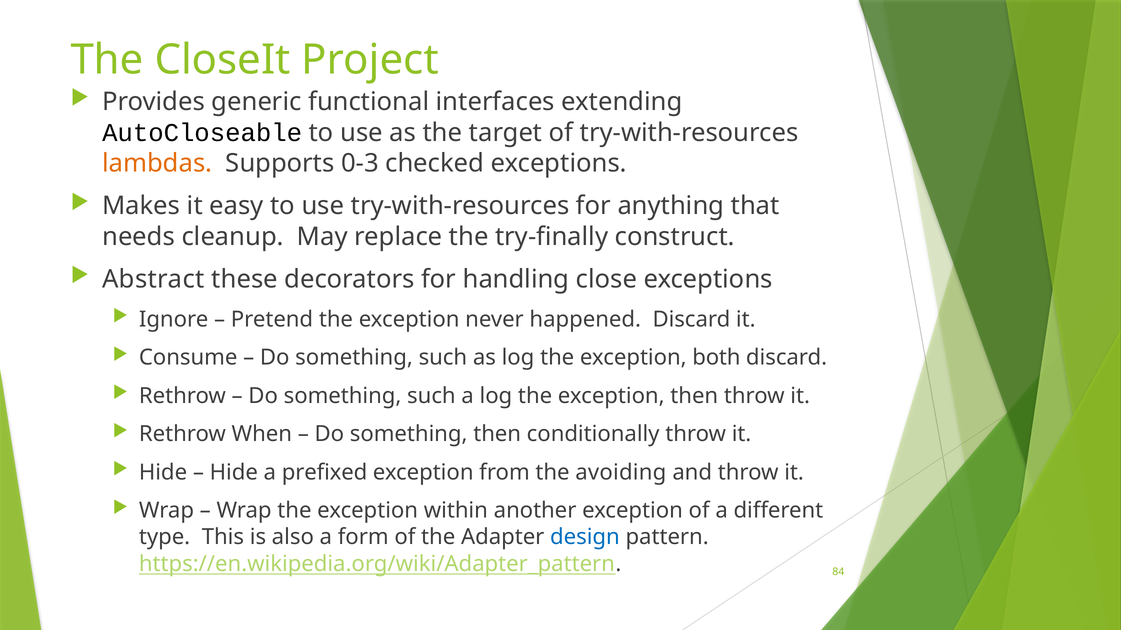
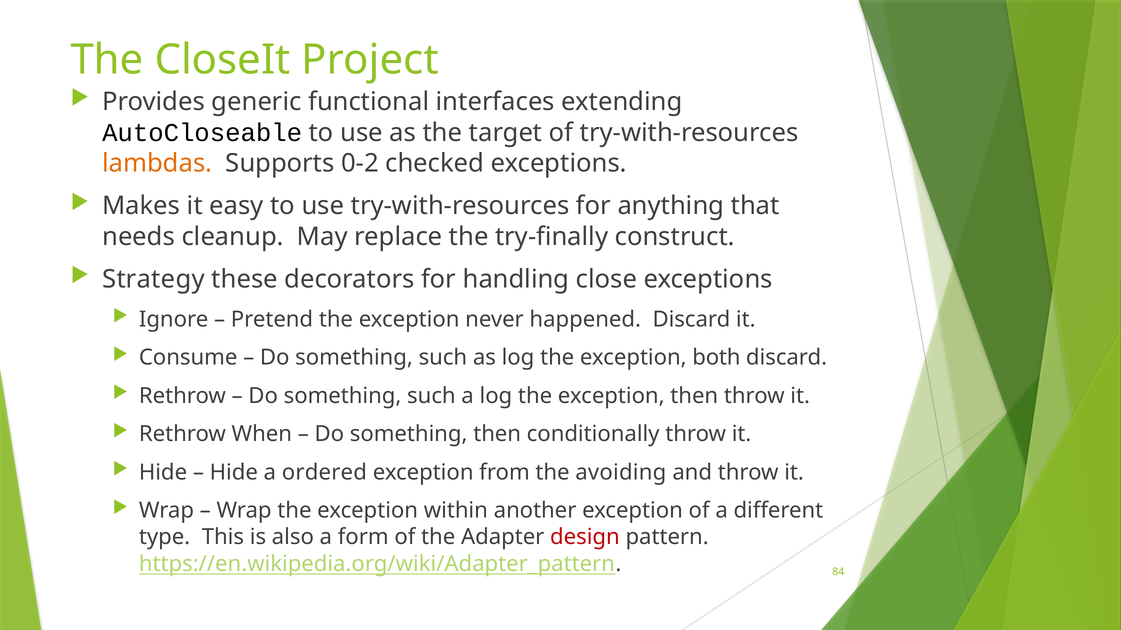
0-3: 0-3 -> 0-2 (360, 164)
Abstract: Abstract -> Strategy (153, 279)
prefixed: prefixed -> ordered (324, 473)
design colour: blue -> red (585, 538)
